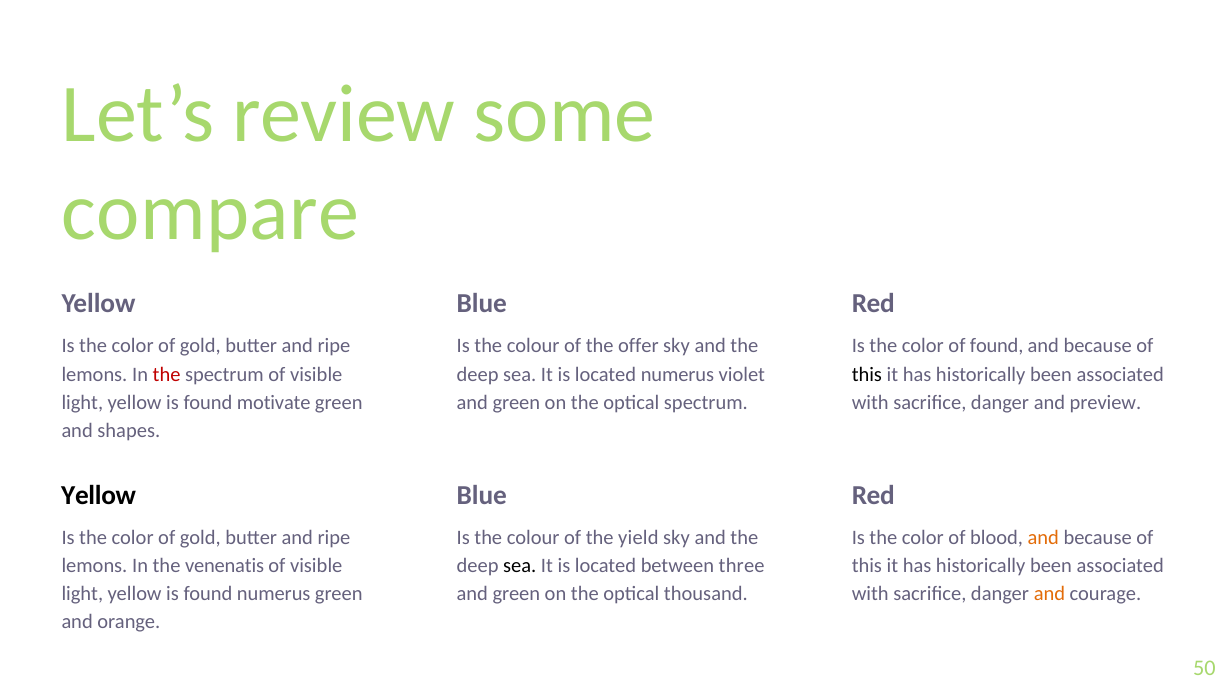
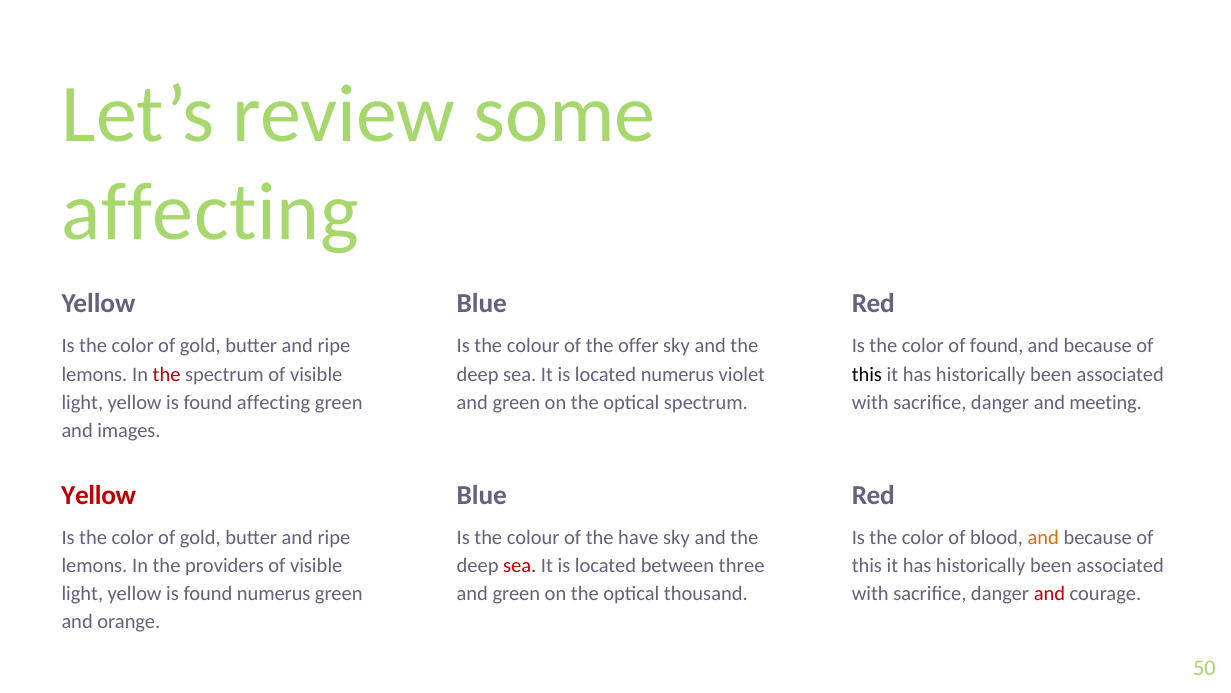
compare: compare -> affecting (210, 212)
found motivate: motivate -> affecting (274, 402)
preview: preview -> meeting (1106, 402)
shapes: shapes -> images (129, 431)
Yellow colour: black -> red (99, 495)
yield: yield -> have (638, 537)
venenatis: venenatis -> providers (224, 565)
sea colour: black -> red (520, 565)
and colour: orange -> red (1049, 593)
